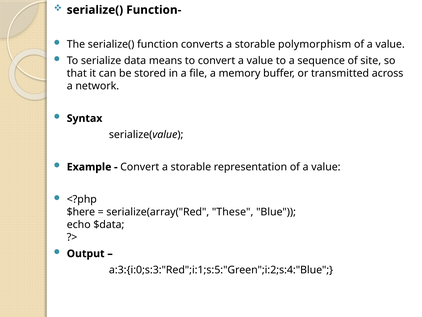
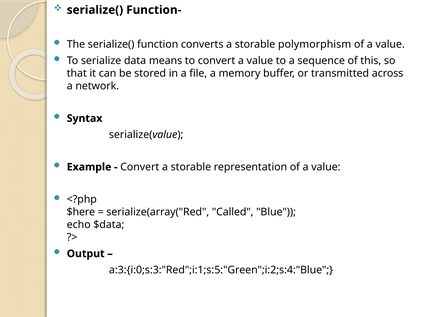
site: site -> this (371, 61)
These: These -> Called (233, 212)
